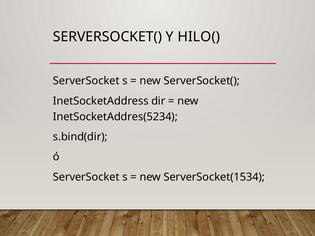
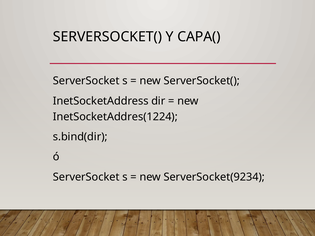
HILO(: HILO( -> CAPA( (199, 37)
InetSocketAddres(5234: InetSocketAddres(5234 -> InetSocketAddres(1224 (115, 117)
ServerSocket(1534: ServerSocket(1534 -> ServerSocket(9234 (214, 177)
